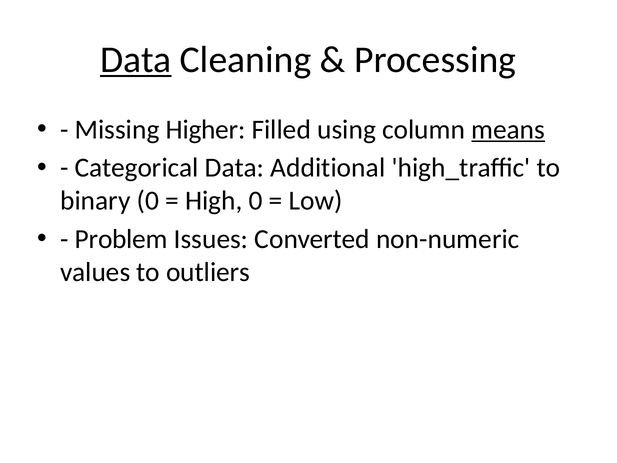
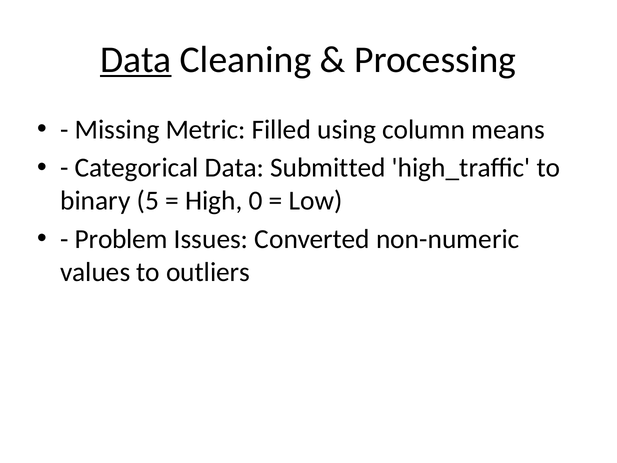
Higher: Higher -> Metric (206, 129)
means underline: present -> none (508, 129)
Additional: Additional -> Submitted (328, 168)
binary 0: 0 -> 5 (148, 201)
